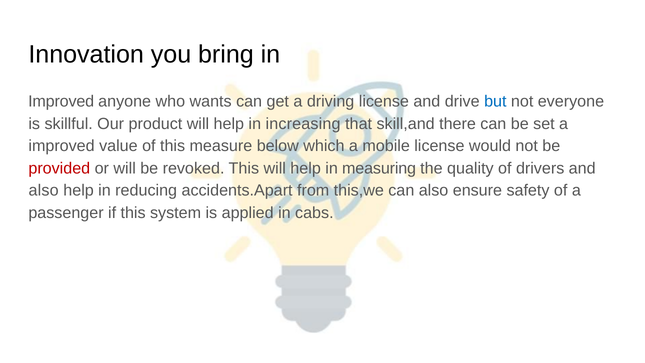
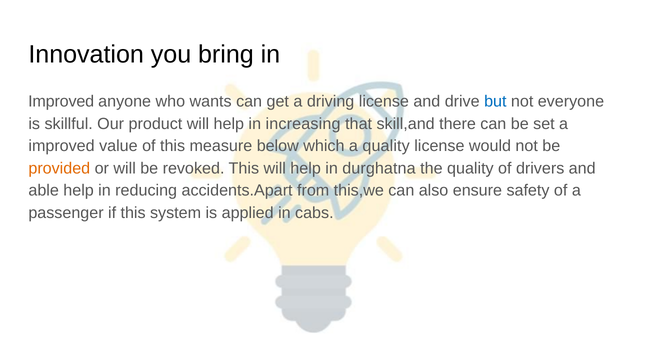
a mobile: mobile -> quality (386, 146)
provided colour: red -> orange (59, 168)
measuring: measuring -> durghatna (379, 168)
also: also -> able (44, 190)
